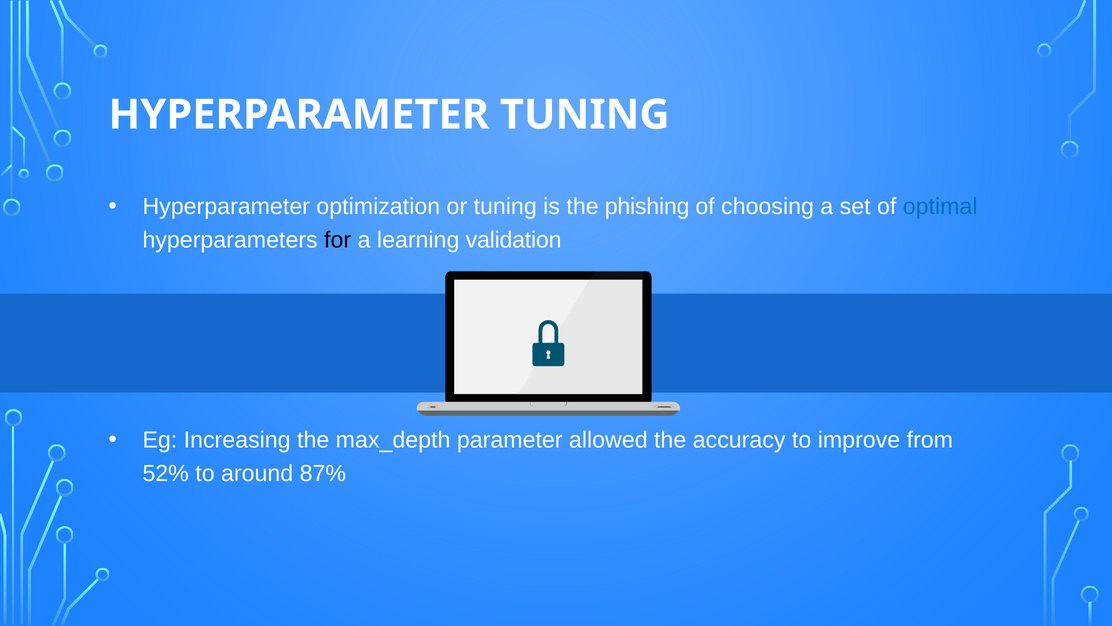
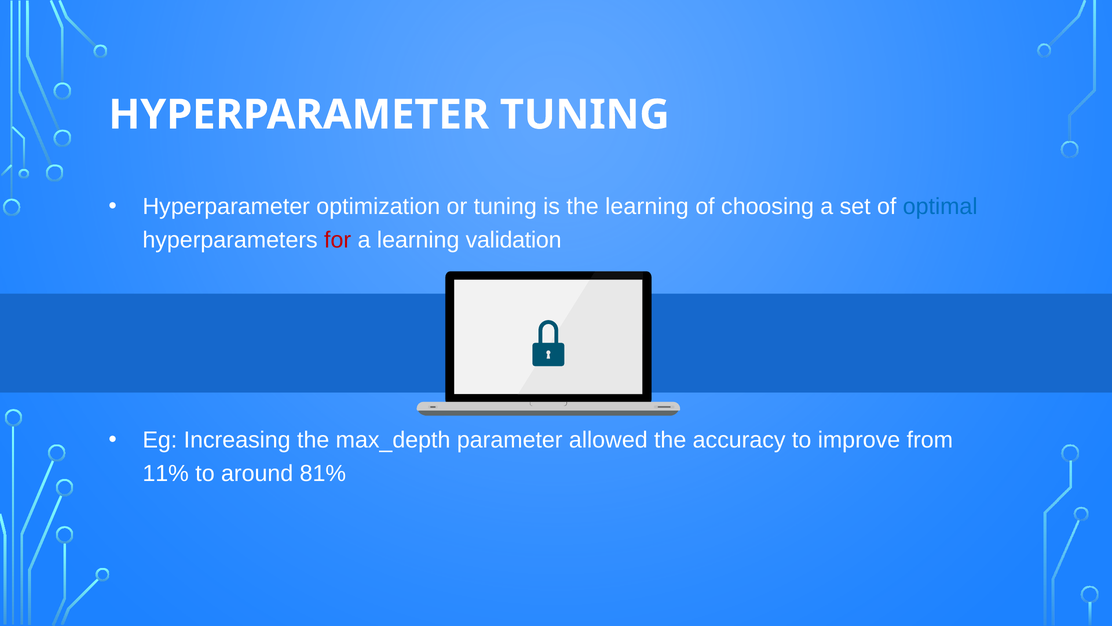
the phishing: phishing -> learning (647, 207)
for colour: black -> red (338, 240)
52%: 52% -> 11% (166, 473)
87%: 87% -> 81% (323, 473)
